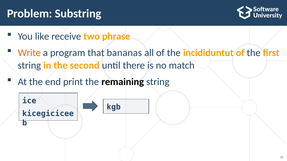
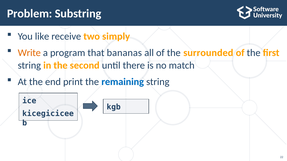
phrase: phrase -> simply (116, 36)
incididuntut: incididuntut -> surrounded (208, 53)
remaining colour: black -> blue (123, 82)
